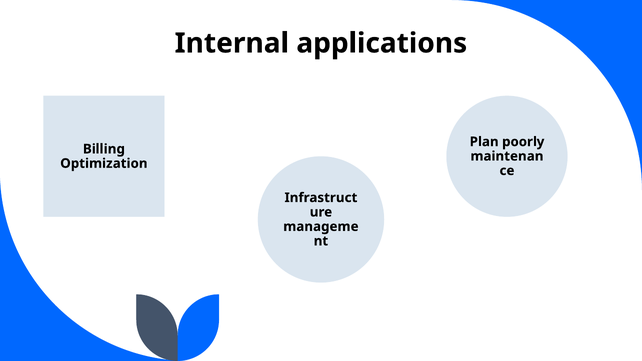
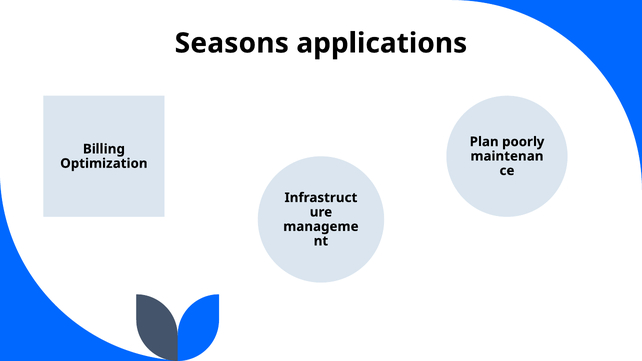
Internal: Internal -> Seasons (232, 43)
